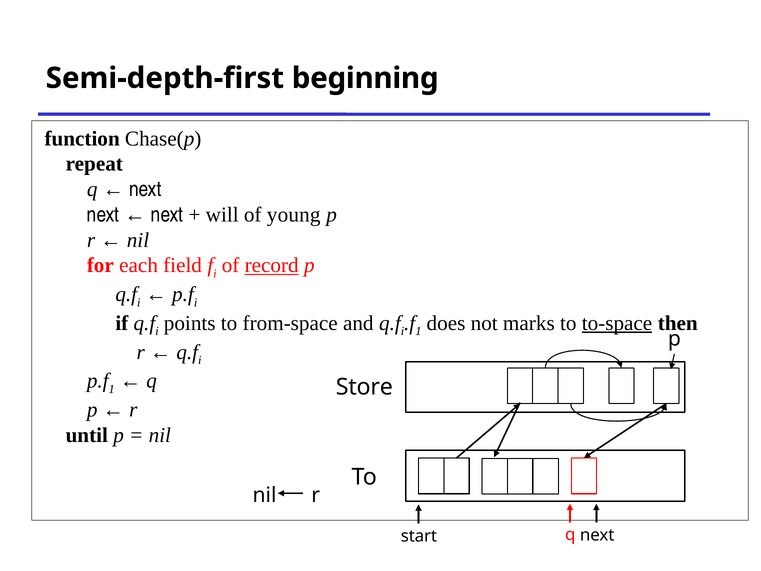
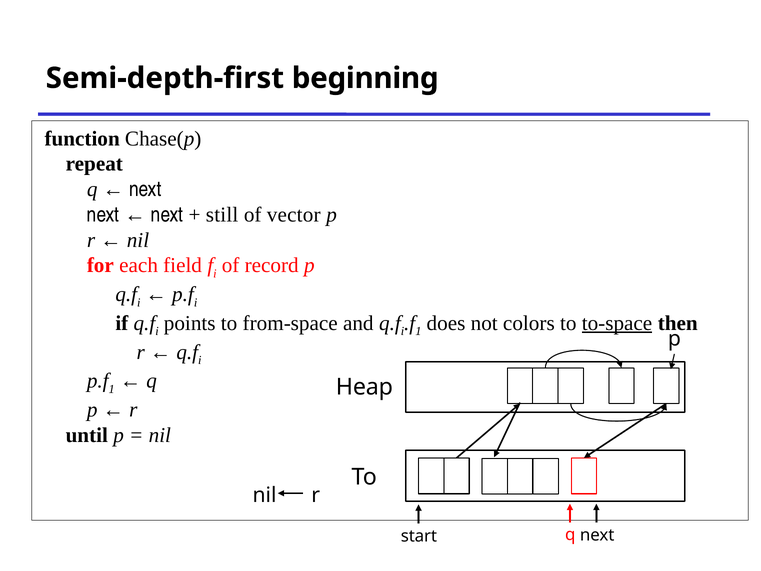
will: will -> still (222, 215)
young: young -> vector (294, 215)
record underline: present -> none (272, 265)
marks: marks -> colors (529, 323)
Store: Store -> Heap (364, 387)
